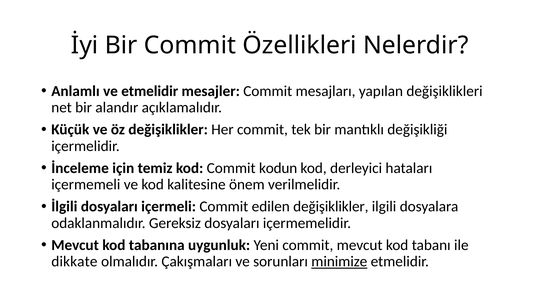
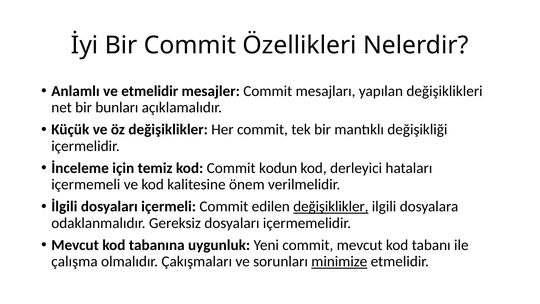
alandır: alandır -> bunları (117, 107)
değişiklikler underline: none -> present (331, 206)
dikkate: dikkate -> çalışma (74, 261)
